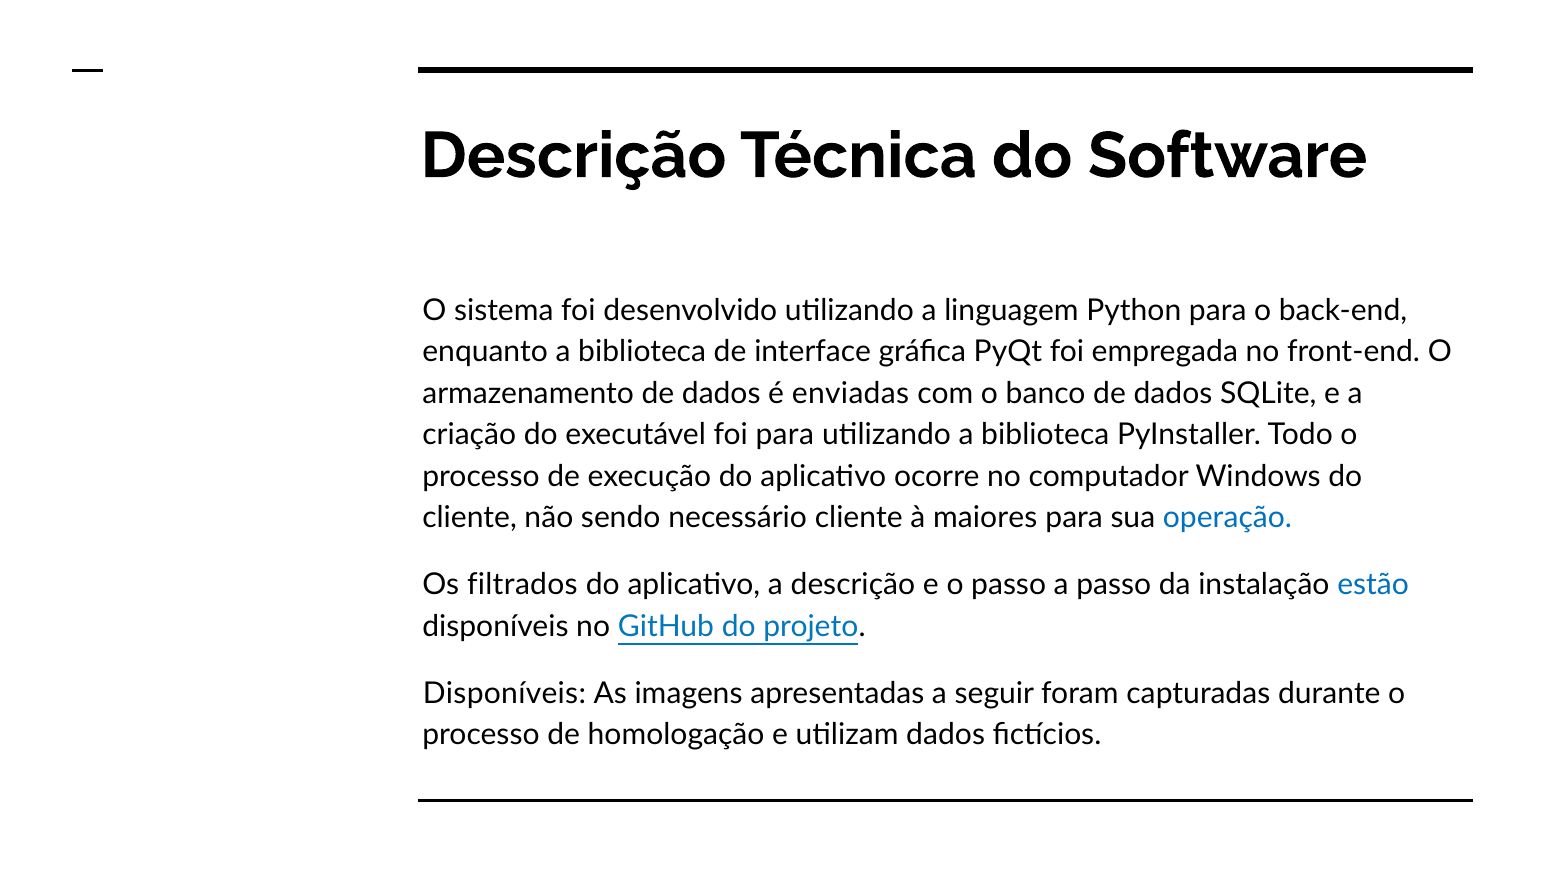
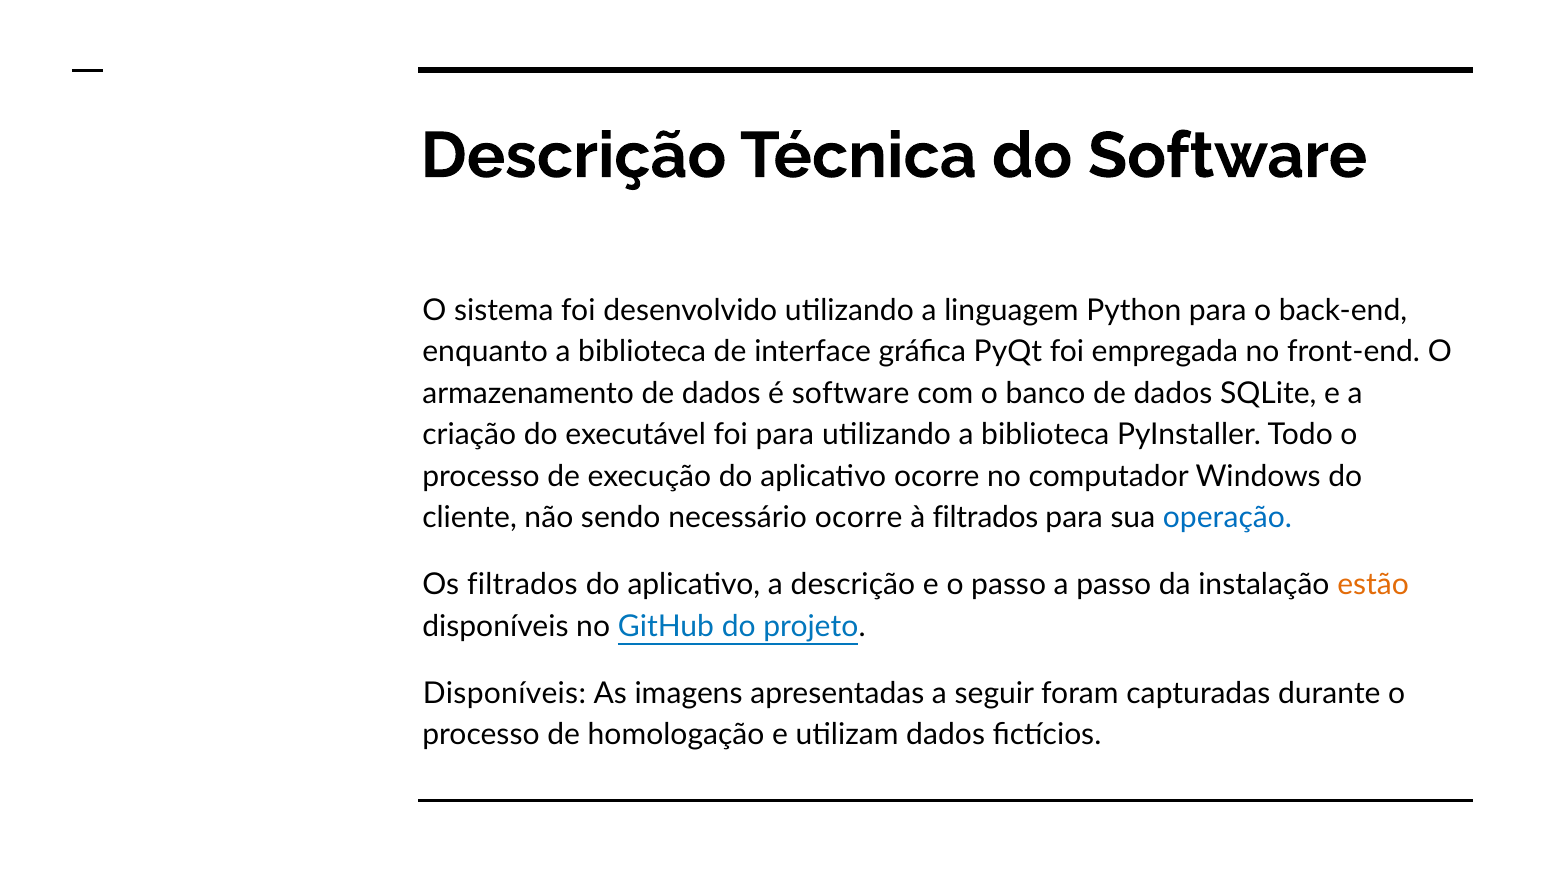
é enviadas: enviadas -> software (851, 393)
necessário cliente: cliente -> ocorre (859, 517)
à maiores: maiores -> filtrados (985, 517)
estão colour: blue -> orange (1373, 584)
